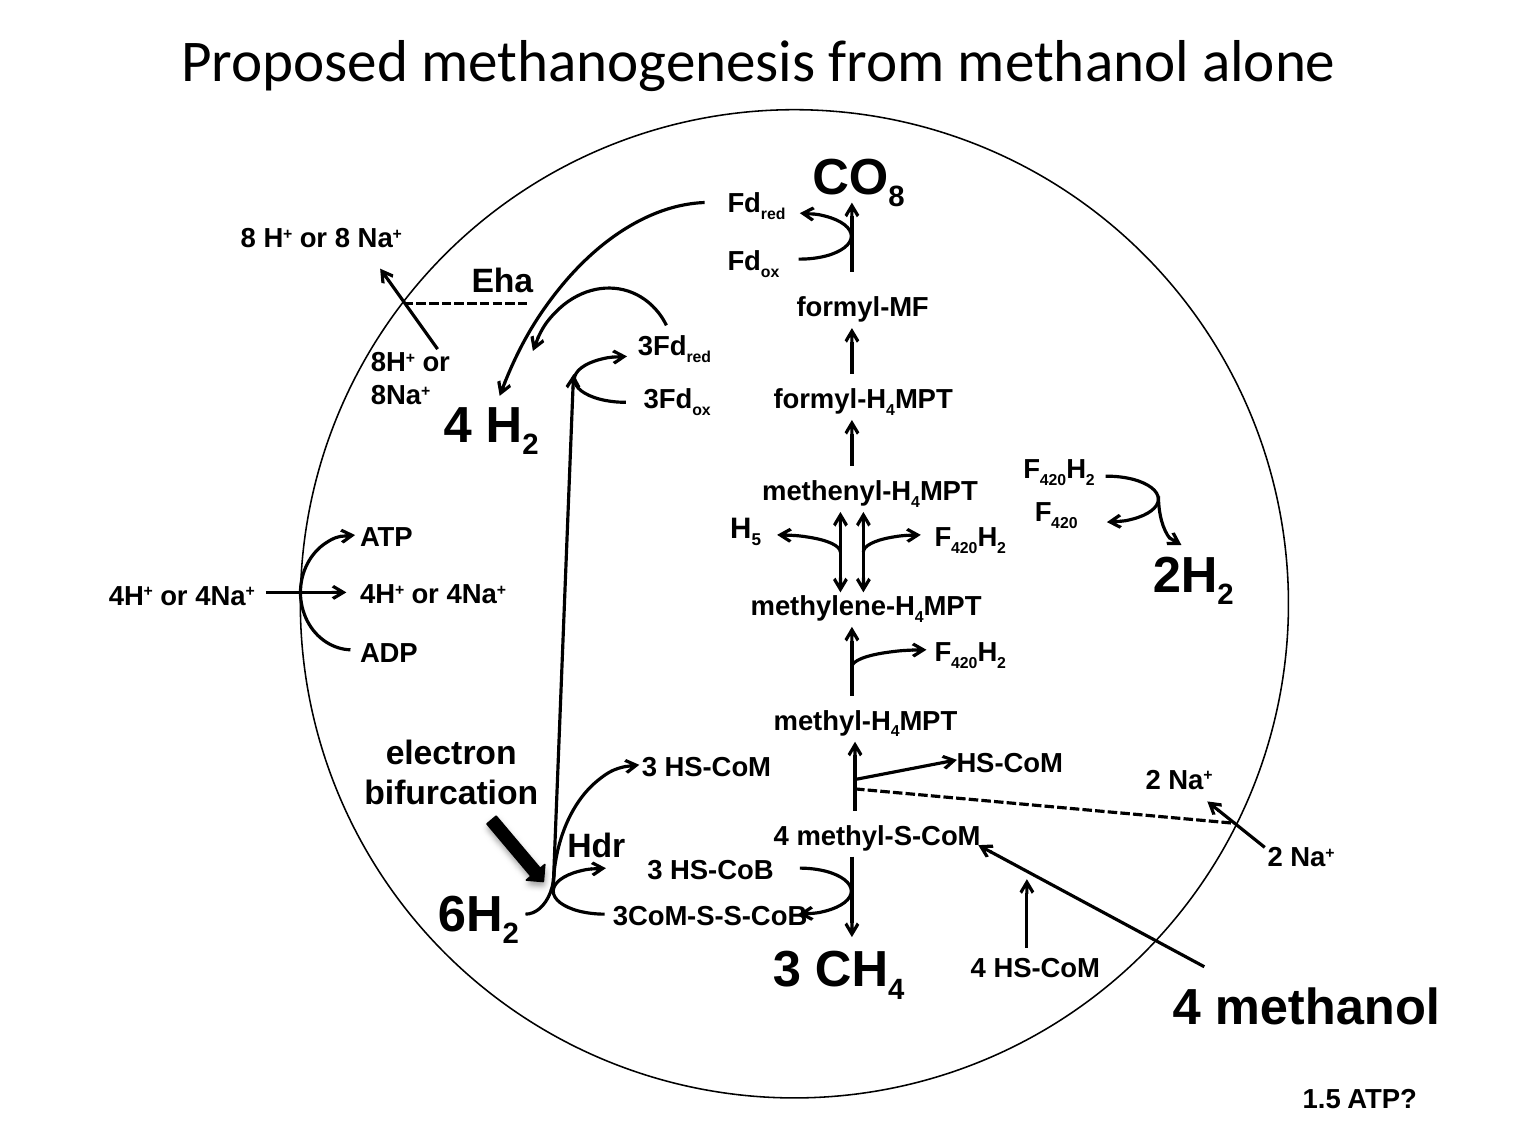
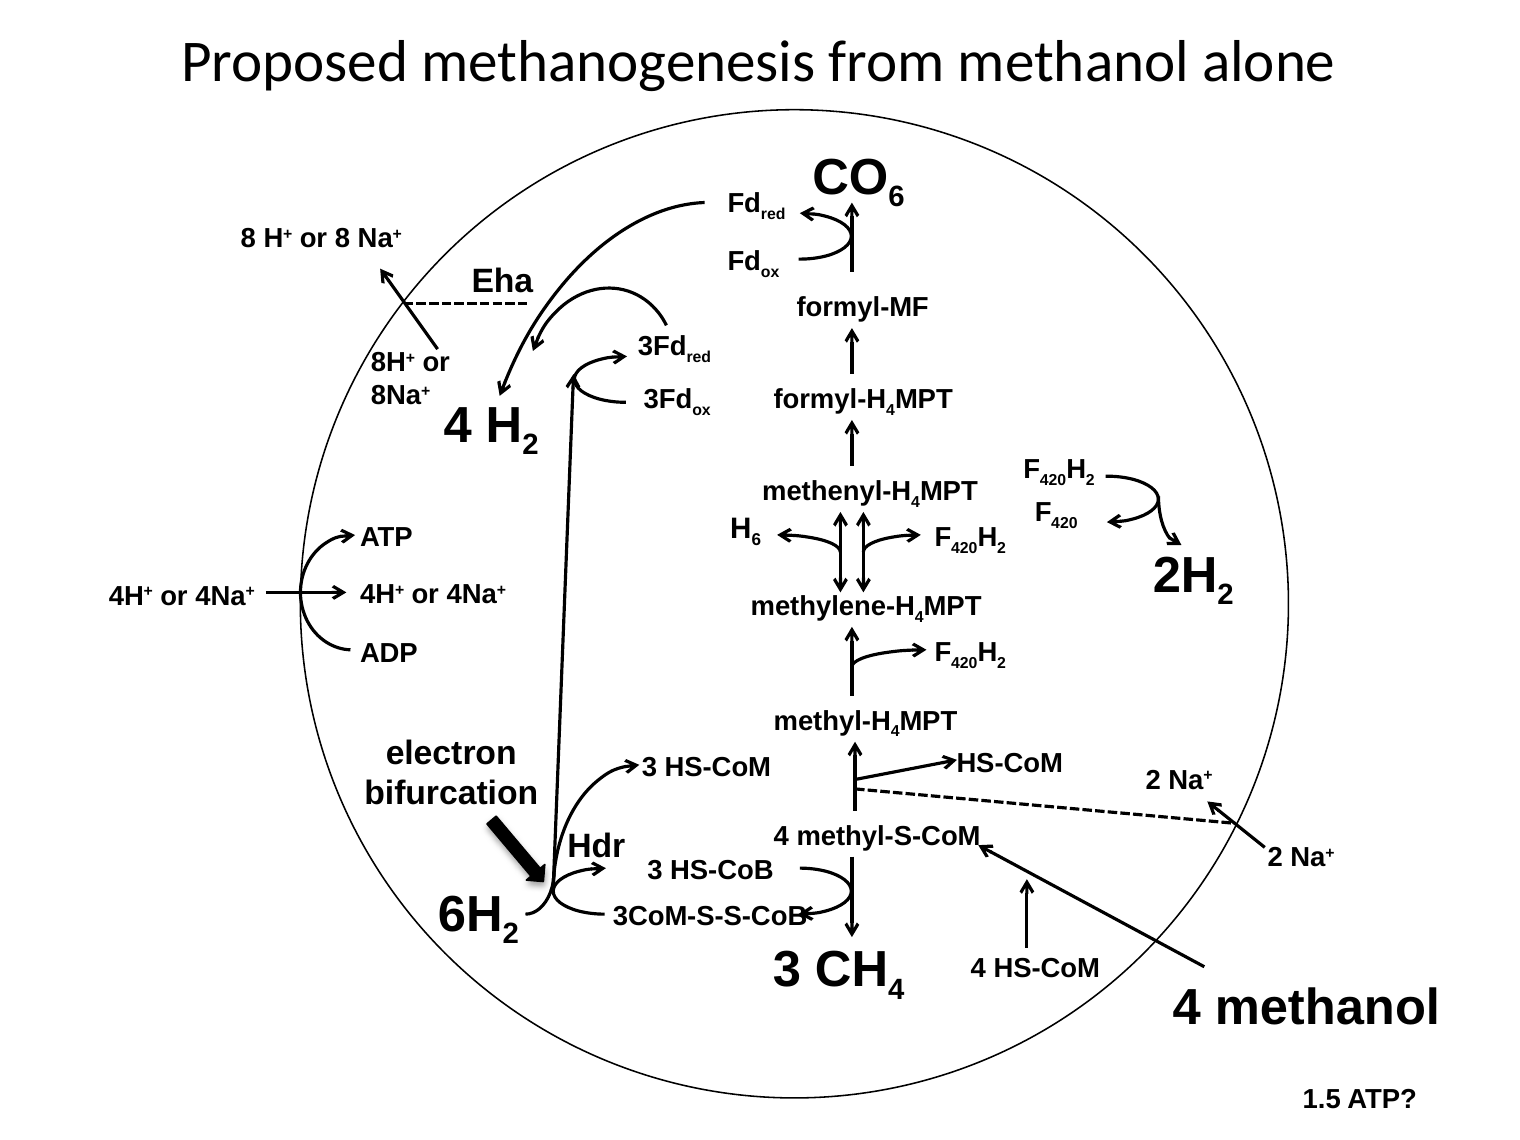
8: 8 -> 6 (897, 197)
5: 5 -> 6 (756, 540)
